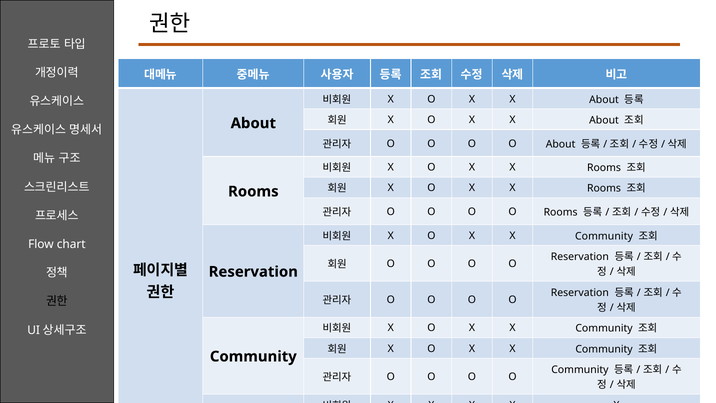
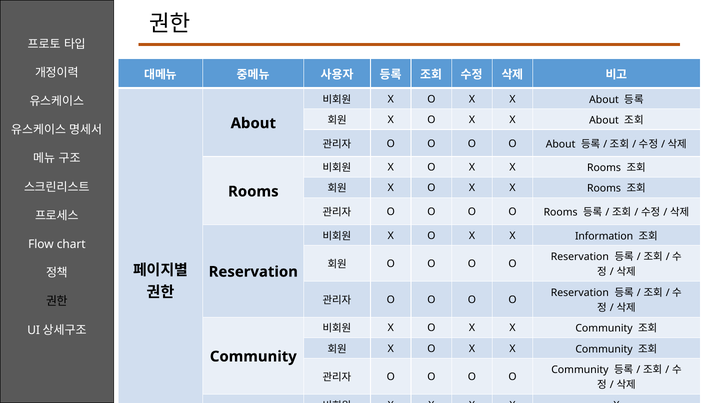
Community: Community -> Information (604, 236)
